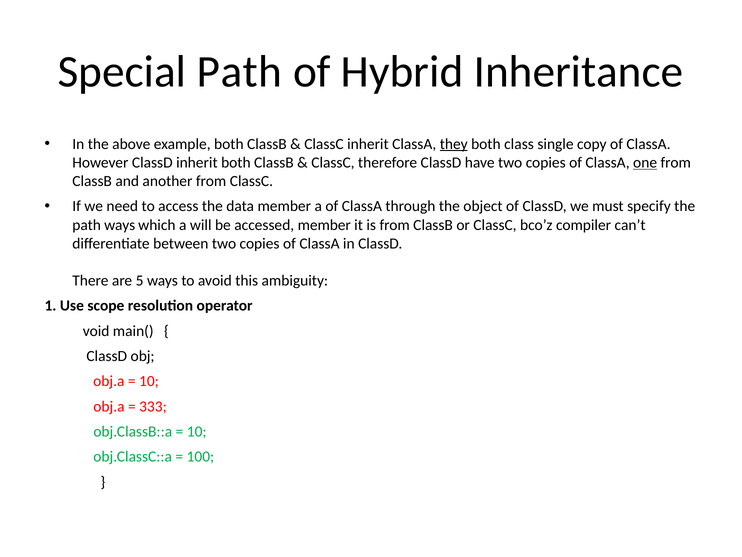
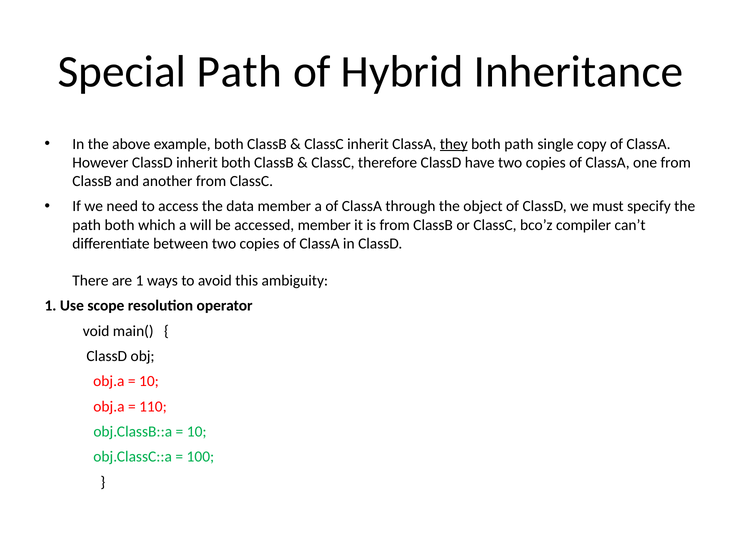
both class: class -> path (519, 144)
one underline: present -> none (645, 162)
path ways: ways -> both (120, 225)
are 5: 5 -> 1 (140, 280)
333: 333 -> 110 (153, 406)
